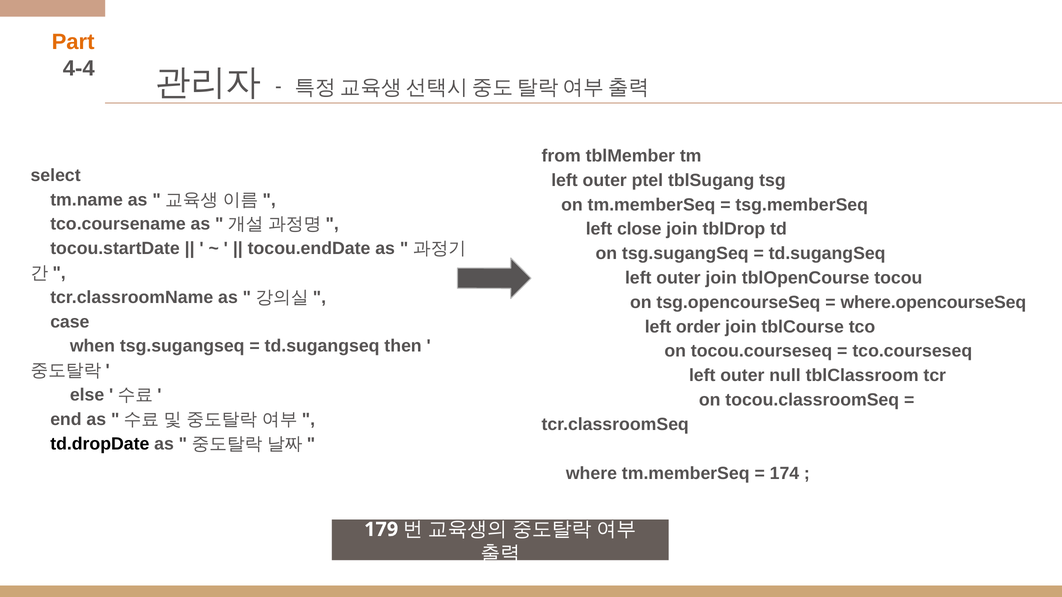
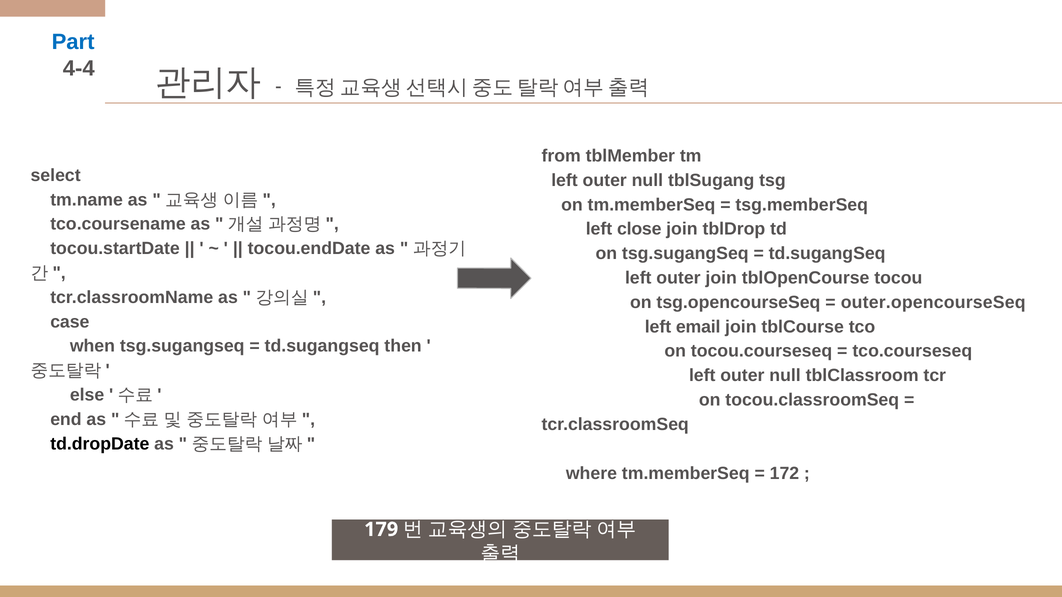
Part colour: orange -> blue (73, 42)
ptel: ptel -> null (647, 180)
where.opencourseSeq: where.opencourseSeq -> outer.opencourseSeq (933, 303)
order: order -> email (698, 327)
174: 174 -> 172 (784, 473)
